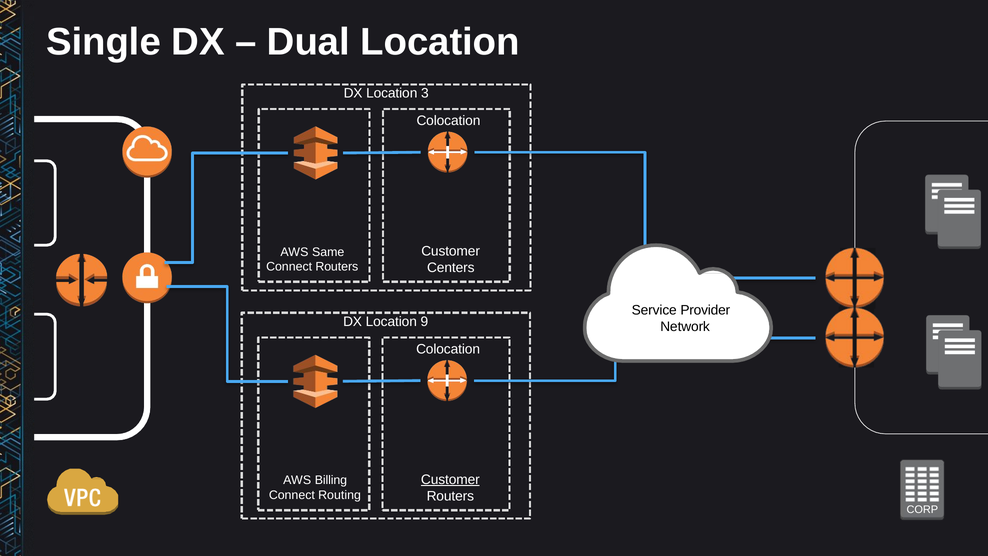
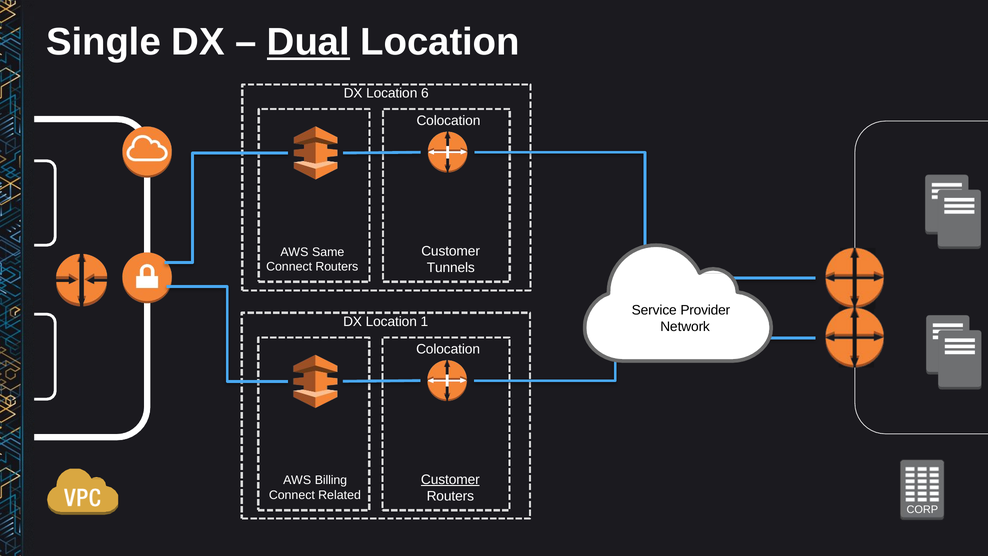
Dual underline: none -> present (308, 42)
3: 3 -> 6 (425, 93)
Centers: Centers -> Tunnels (451, 268)
9: 9 -> 1 (424, 321)
Routing: Routing -> Related (340, 495)
